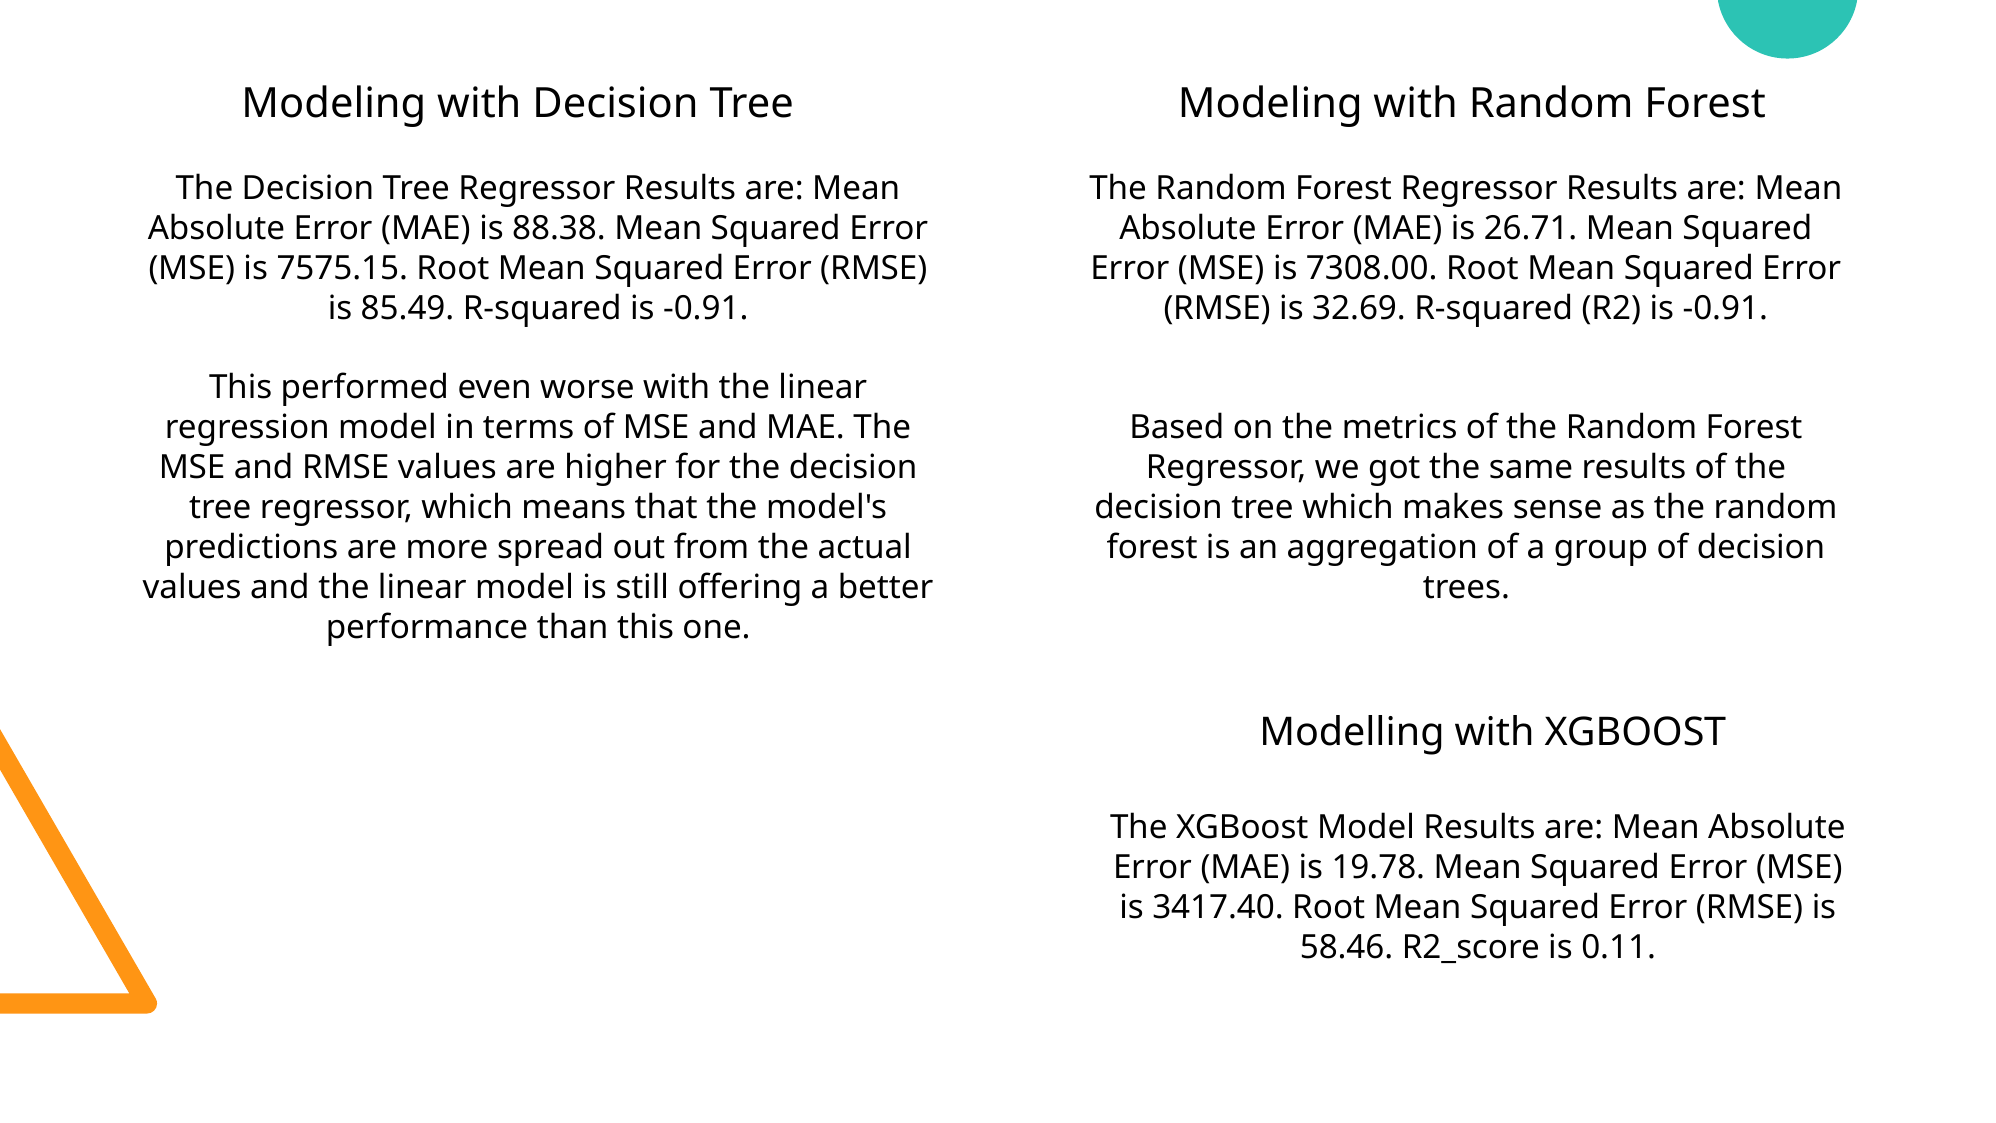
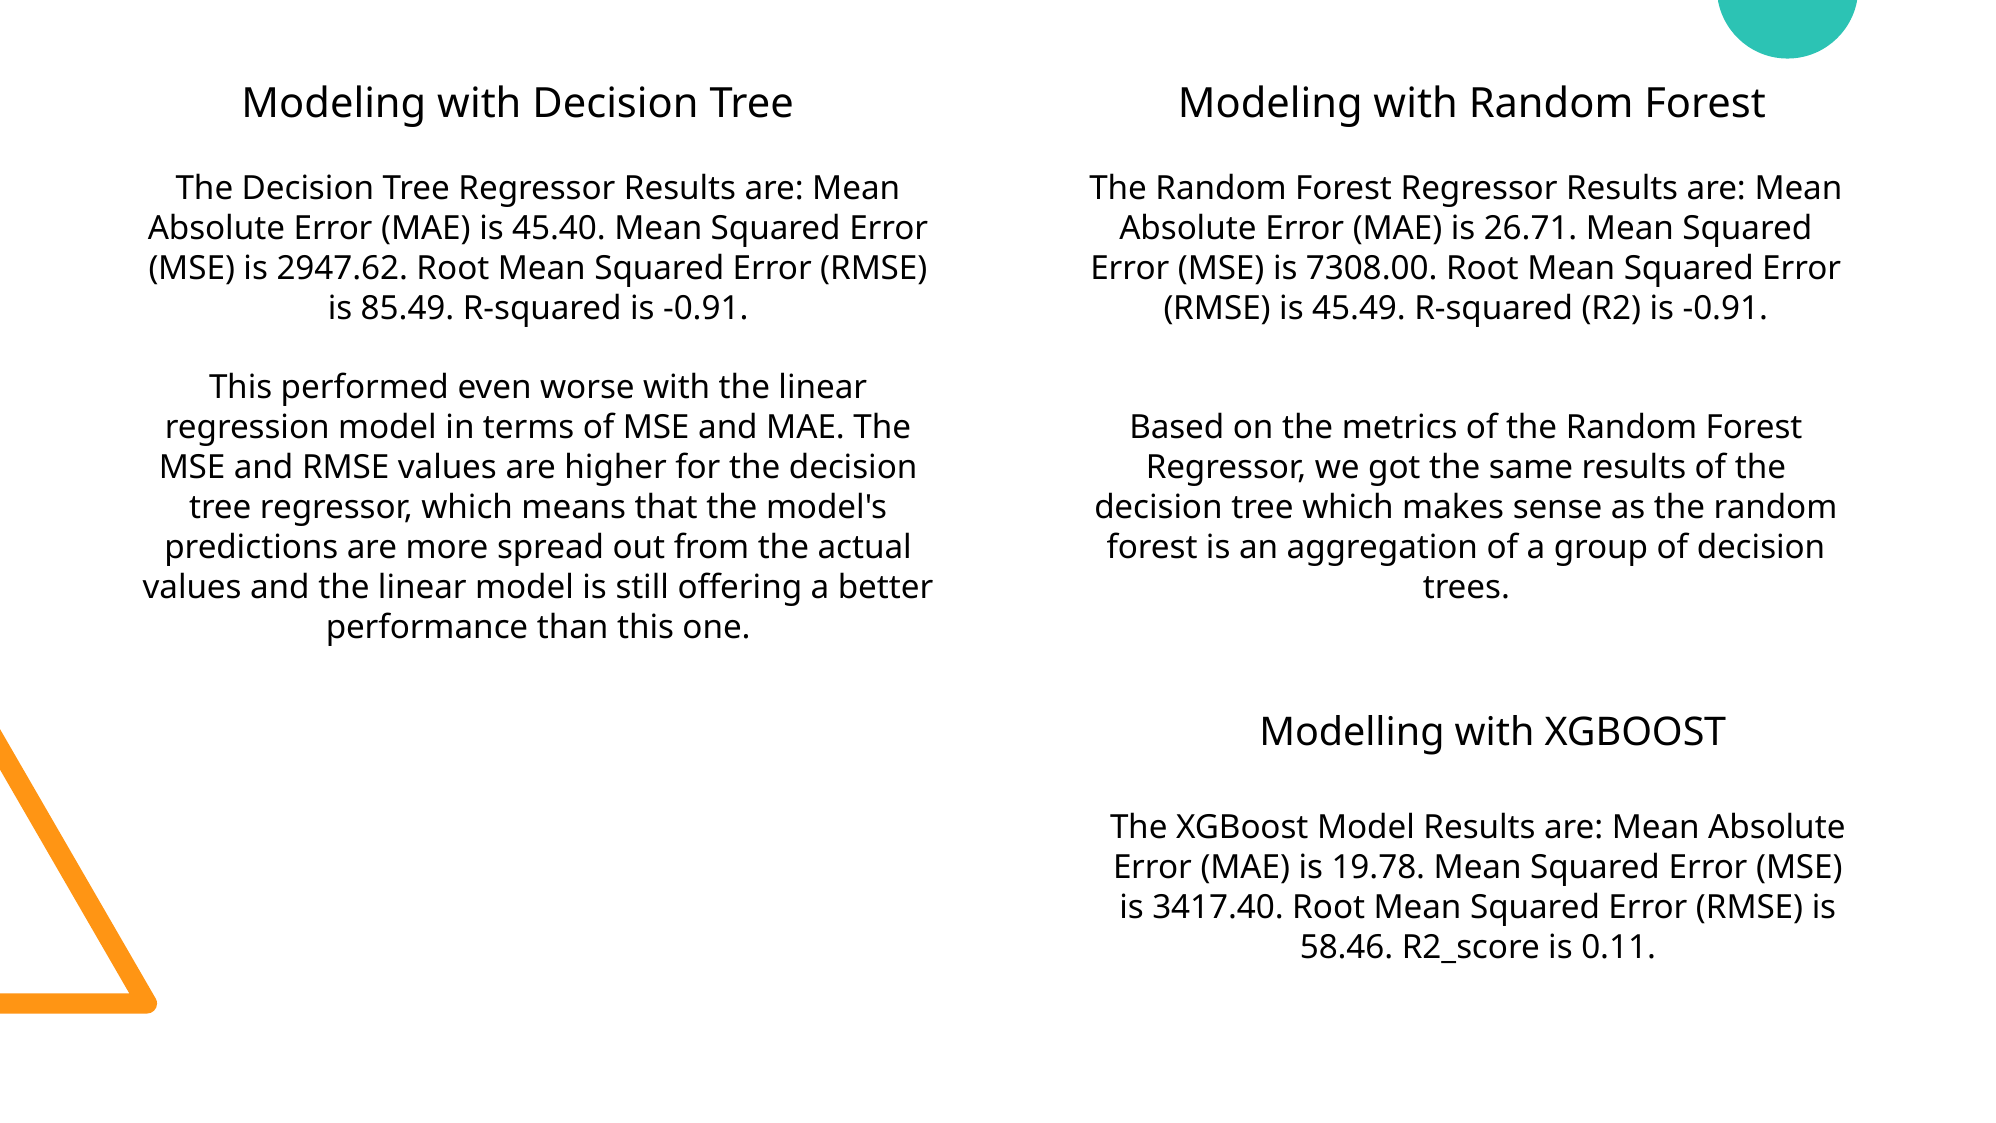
88.38: 88.38 -> 45.40 (559, 228)
7575.15: 7575.15 -> 2947.62 (342, 268)
32.69: 32.69 -> 45.49 (1359, 308)
